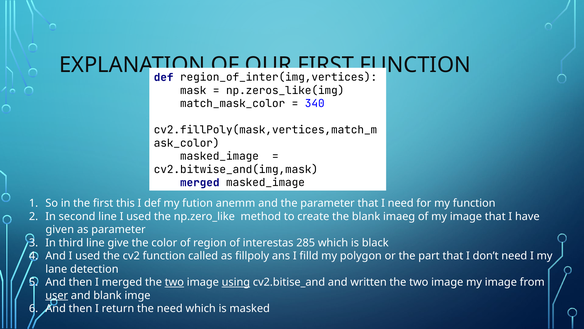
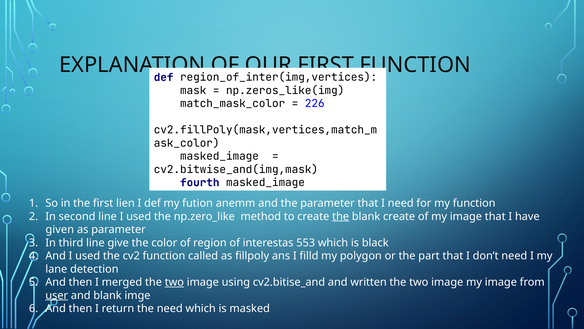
340: 340 -> 226 (315, 103)
merged: merged -> fourth (200, 182)
this: this -> lien (125, 203)
the underline: none -> present (341, 216)
blank imaeg: imaeg -> create (399, 216)
285: 285 -> 553 (306, 242)
using underline: present -> none (236, 282)
